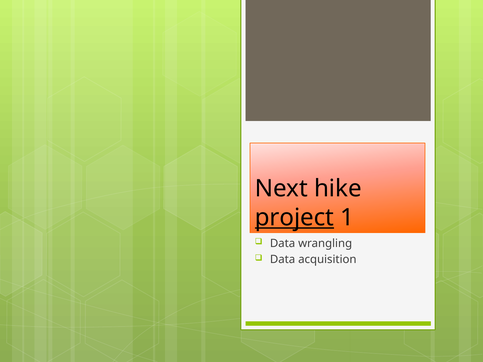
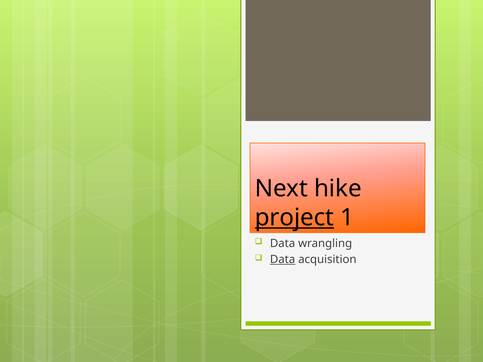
Data underline: none -> present (283, 260)
